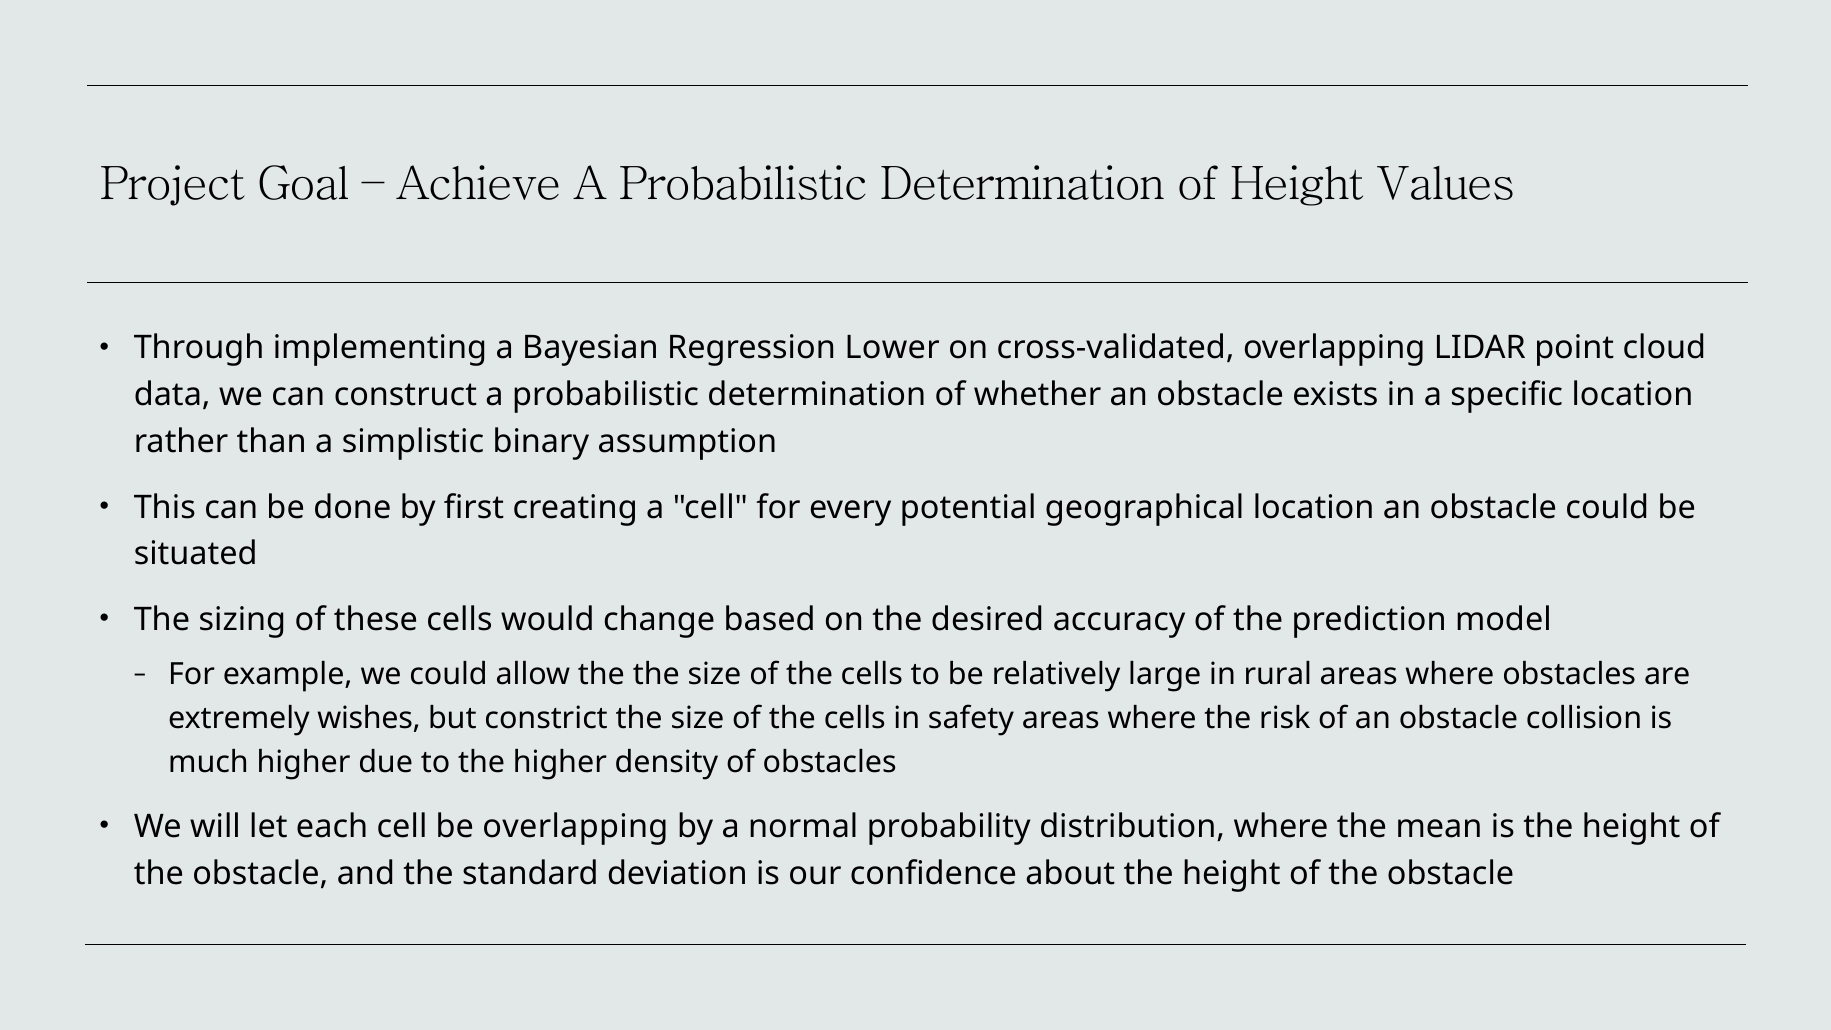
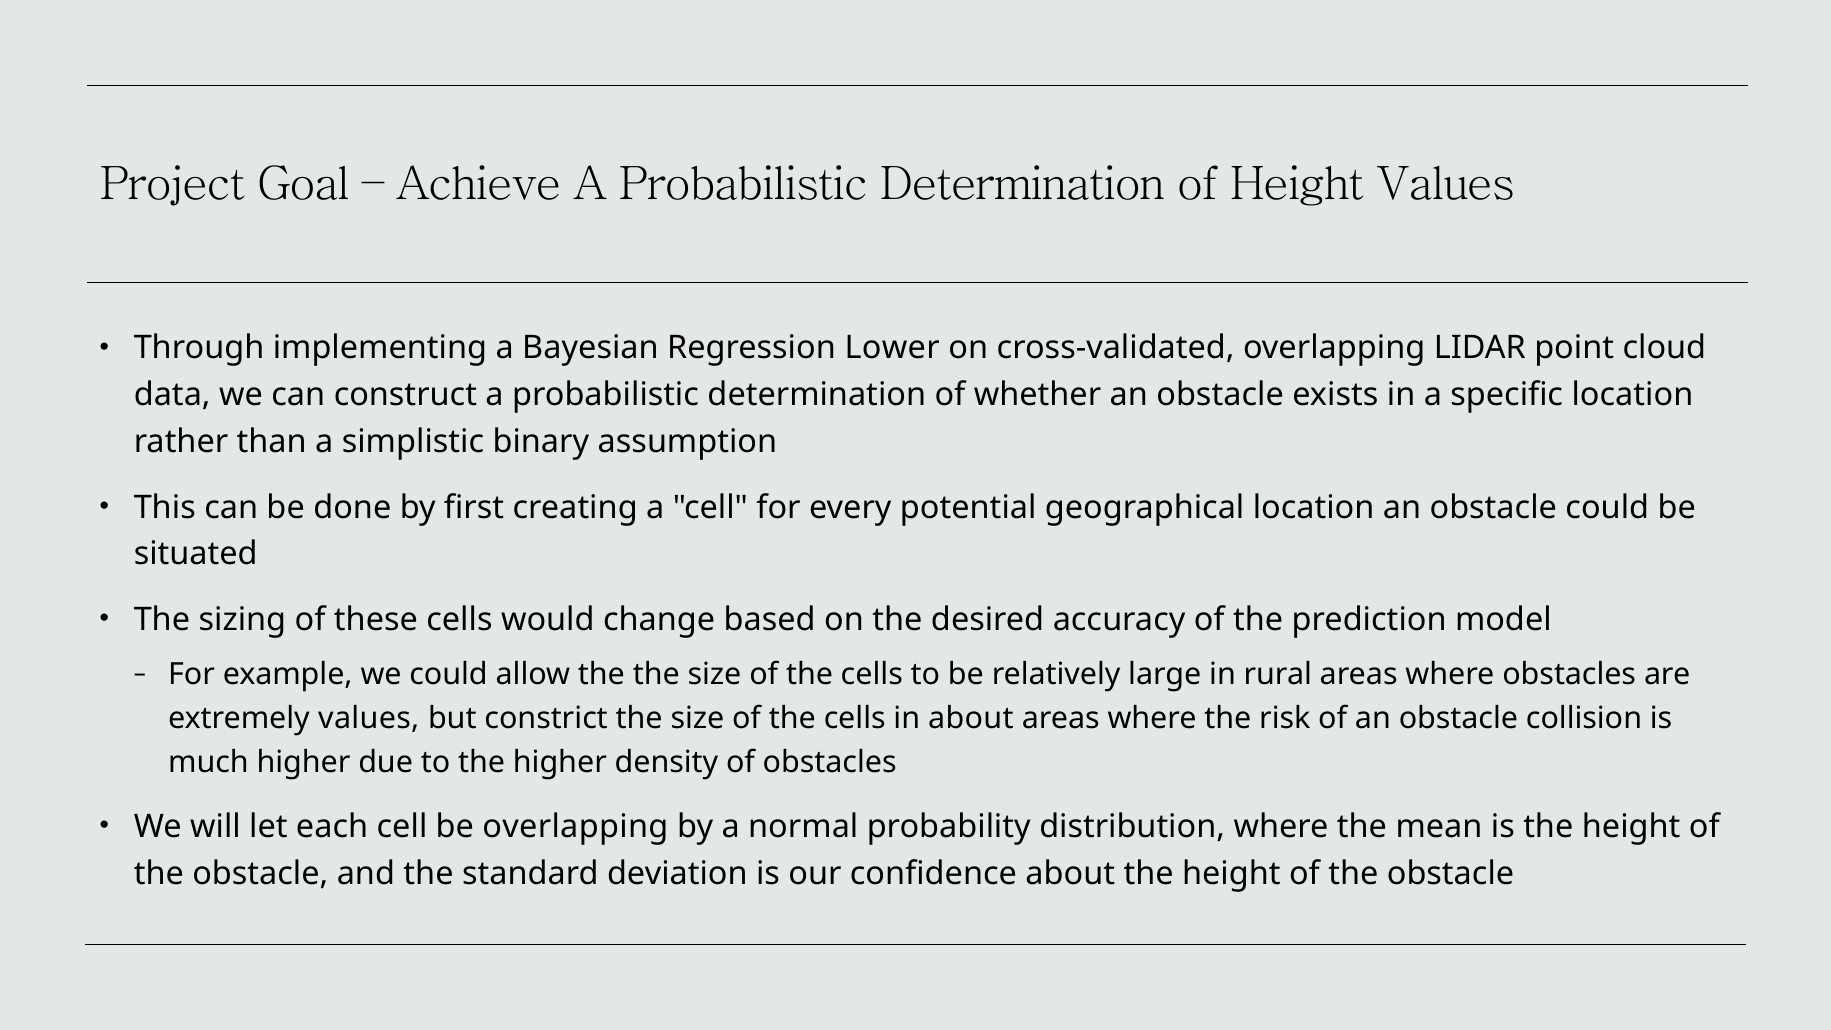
extremely wishes: wishes -> values (369, 718)
in safety: safety -> about (971, 718)
